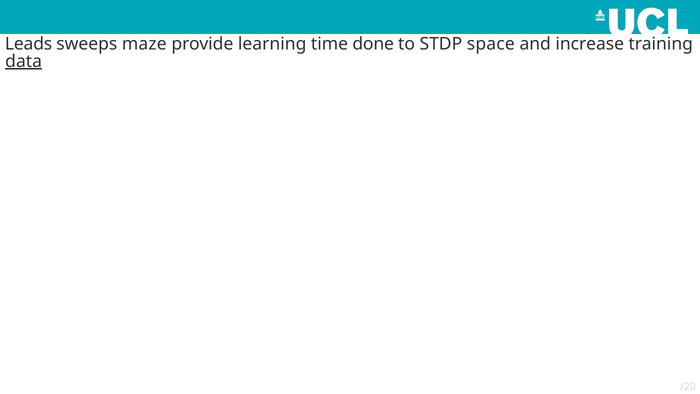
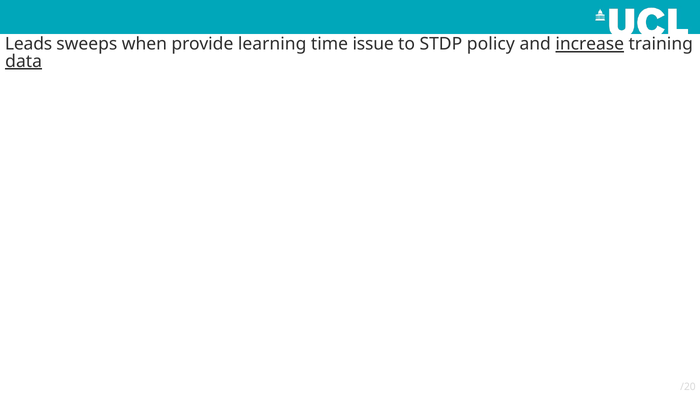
maze: maze -> when (144, 44)
done: done -> issue (373, 44)
space: space -> policy (491, 44)
increase underline: none -> present (590, 44)
